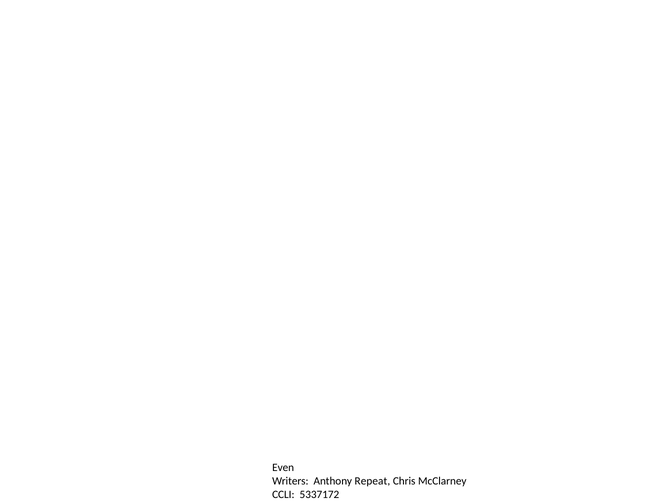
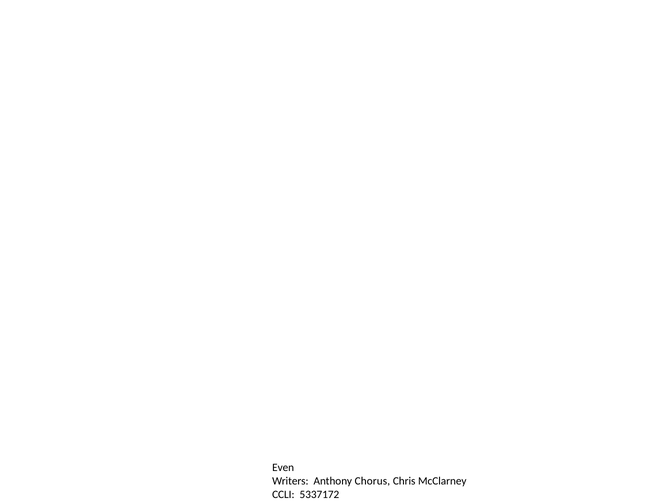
Repeat: Repeat -> Chorus (372, 481)
